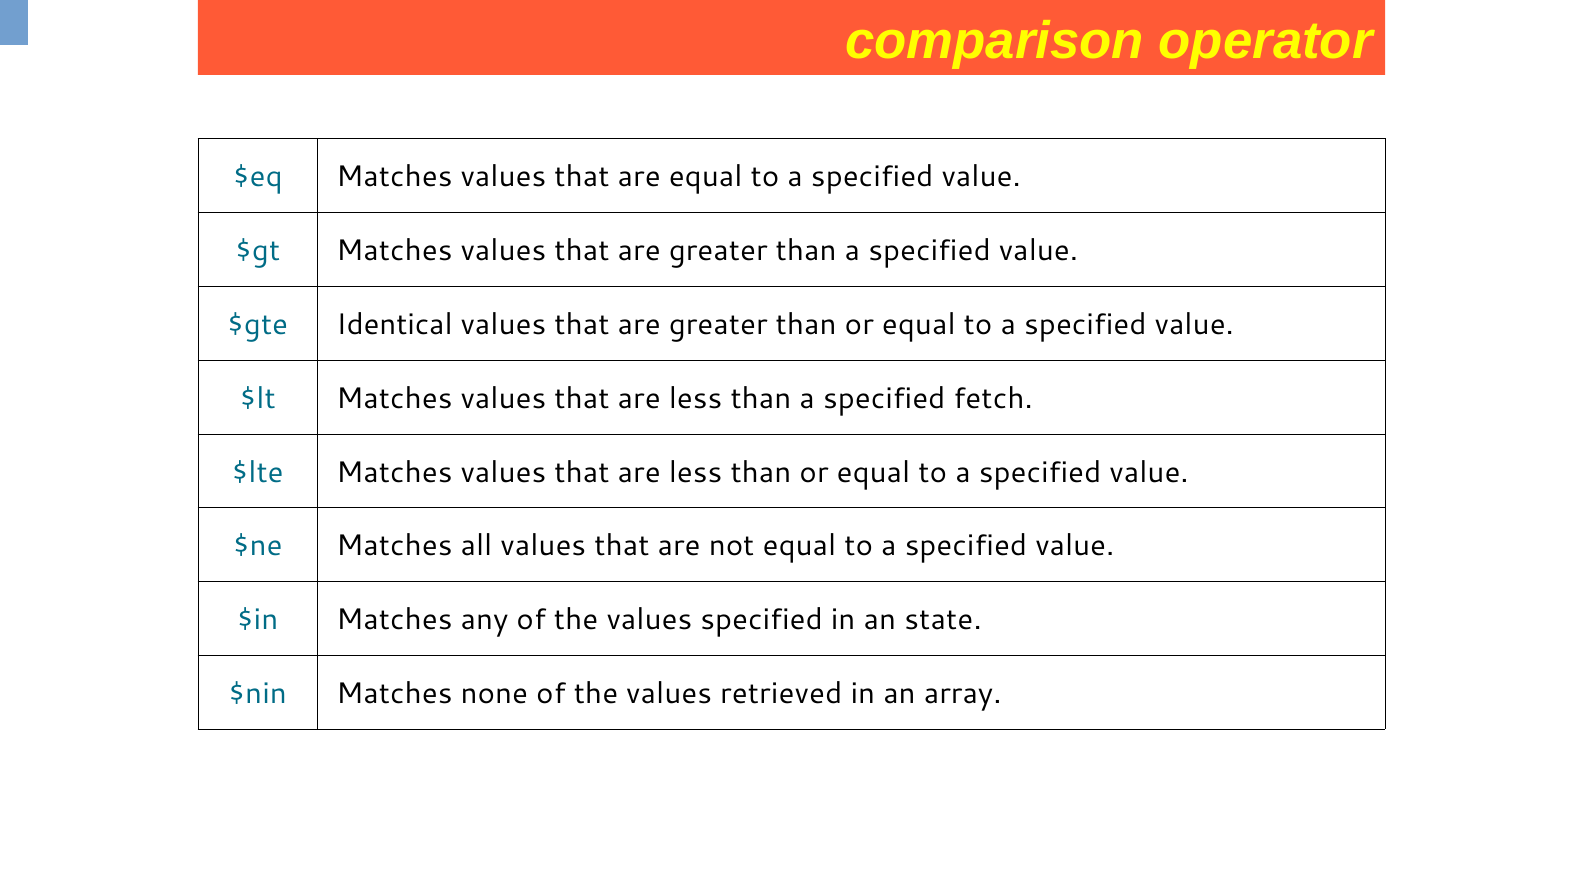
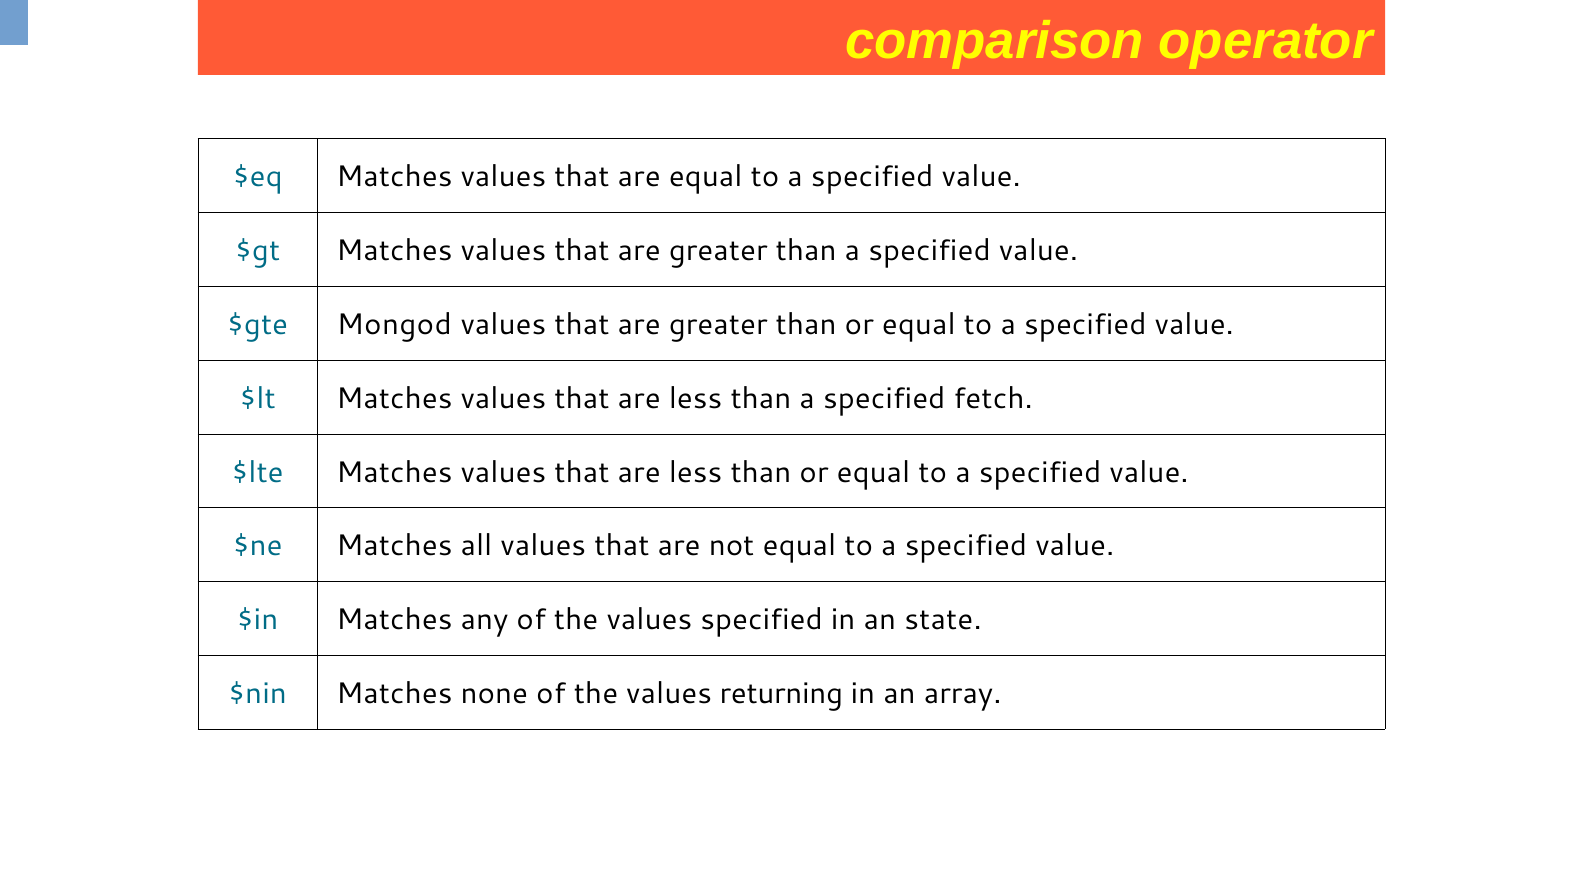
Identical: Identical -> Mongod (394, 325)
retrieved: retrieved -> returning (781, 694)
